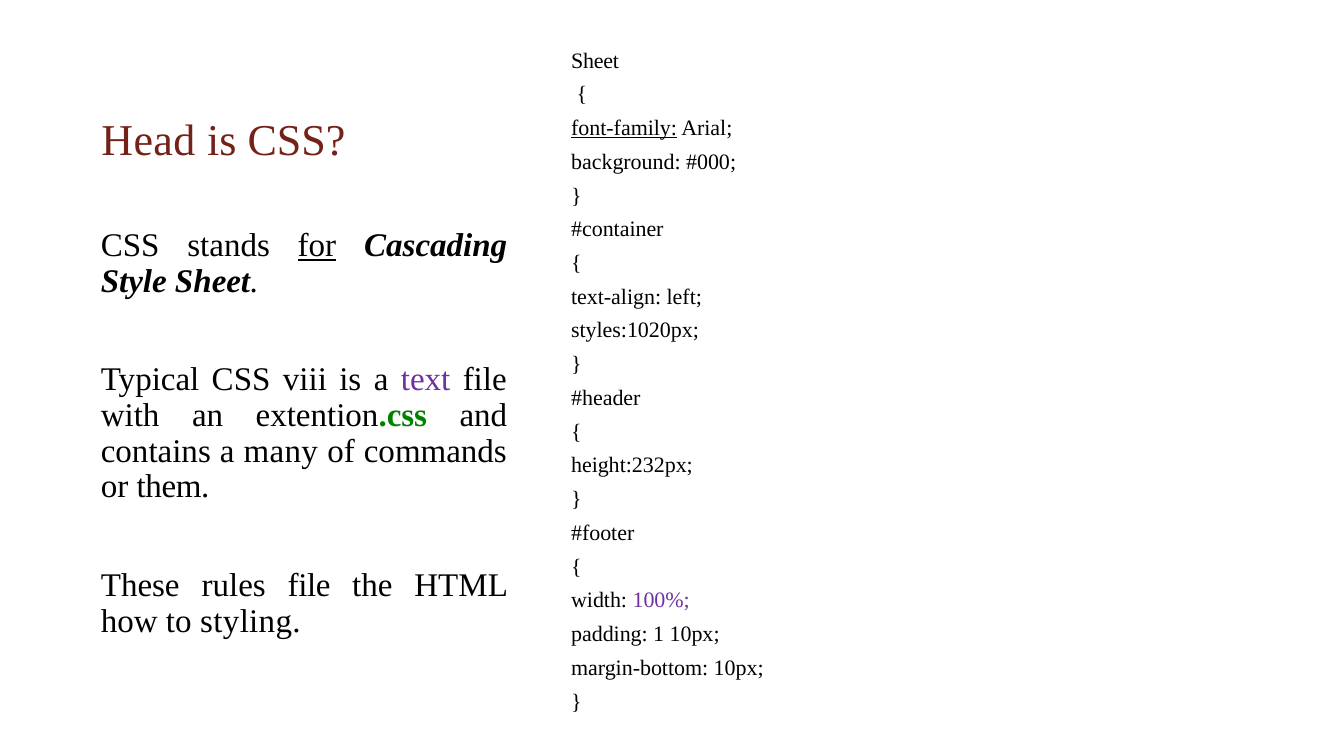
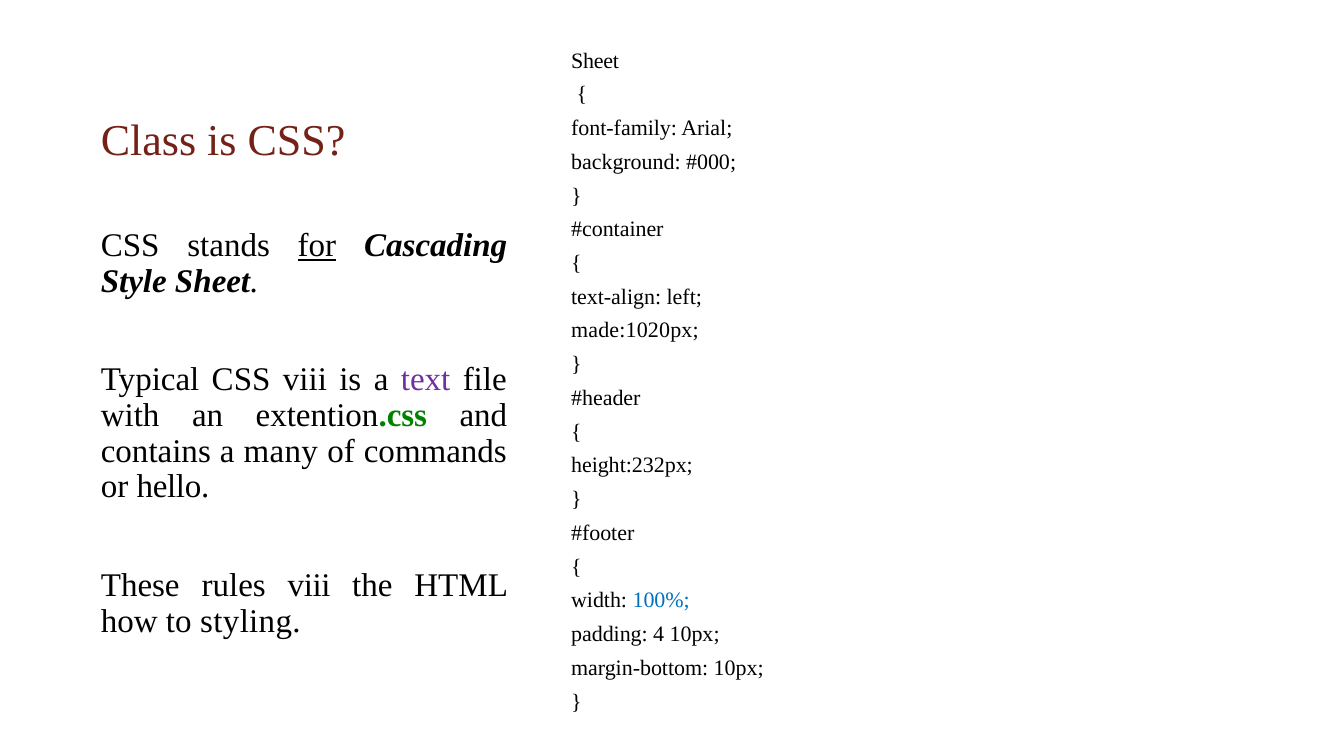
font-family underline: present -> none (624, 128)
Head: Head -> Class (149, 141)
styles:1020px: styles:1020px -> made:1020px (635, 331)
them: them -> hello (173, 487)
rules file: file -> viii (309, 586)
100% colour: purple -> blue (661, 601)
1: 1 -> 4 (659, 634)
